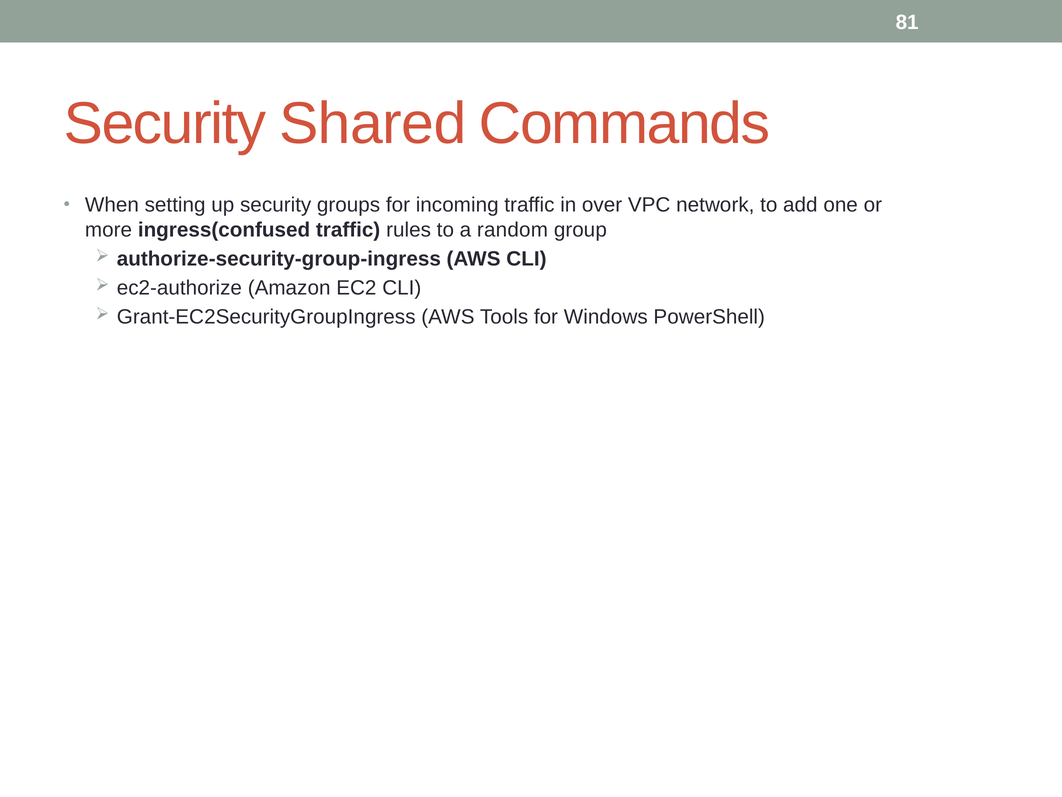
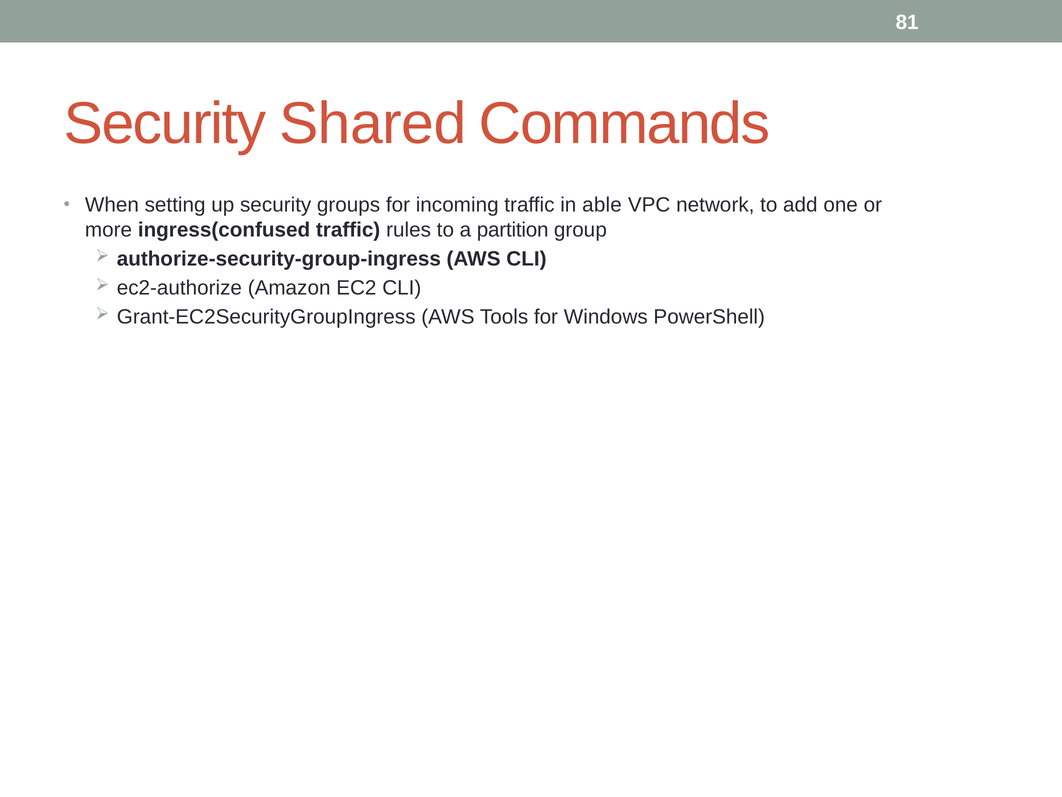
over: over -> able (602, 205)
random: random -> partition (513, 230)
